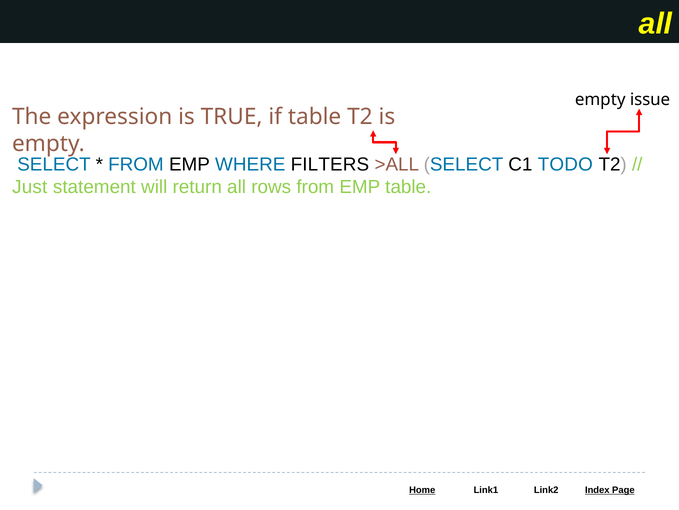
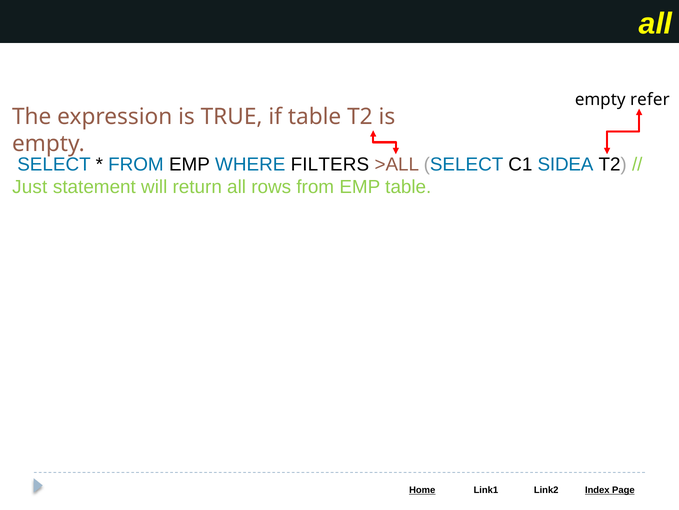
issue: issue -> refer (650, 100)
TODO: TODO -> SIDEA (566, 164)
